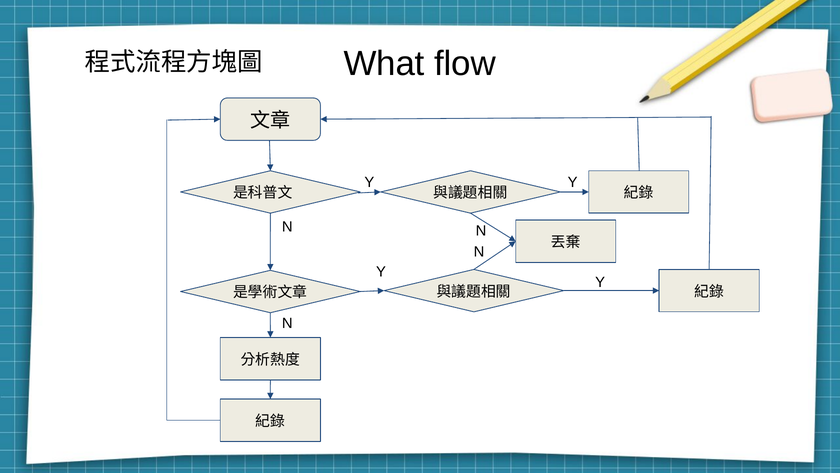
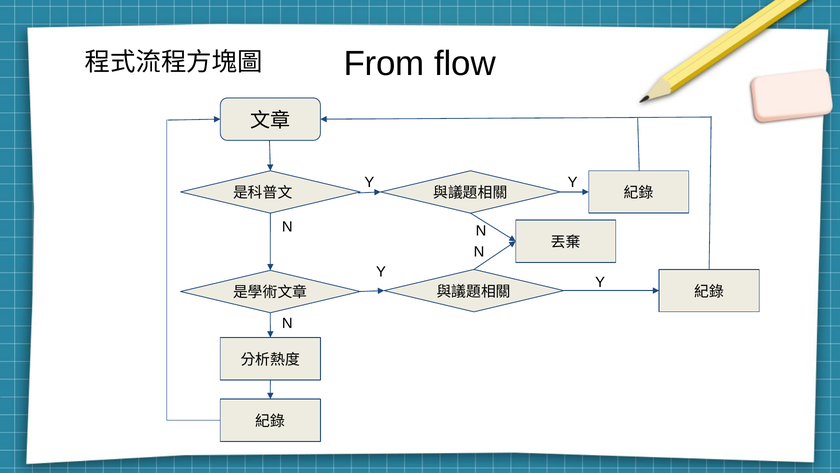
What: What -> From (384, 64)
